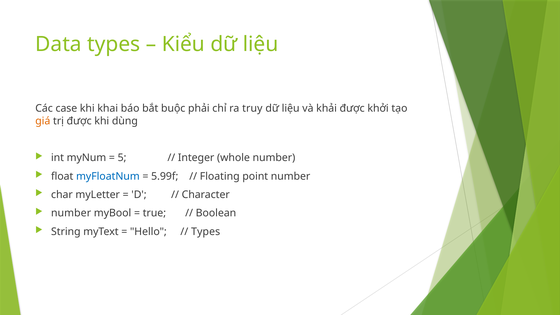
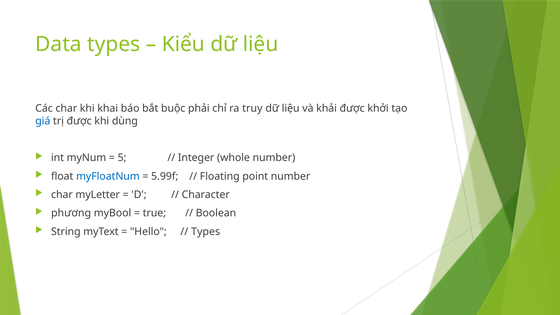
Các case: case -> char (66, 108)
giá colour: orange -> blue (43, 121)
number: number -> phương (71, 213)
